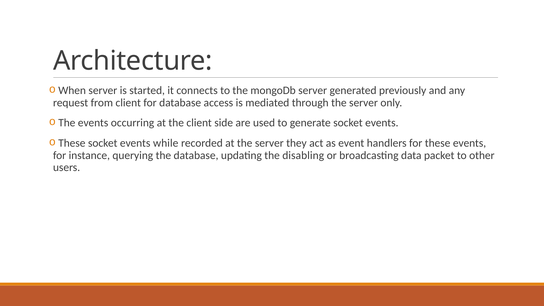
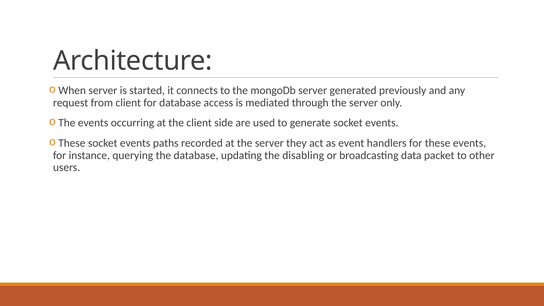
while: while -> paths (166, 143)
